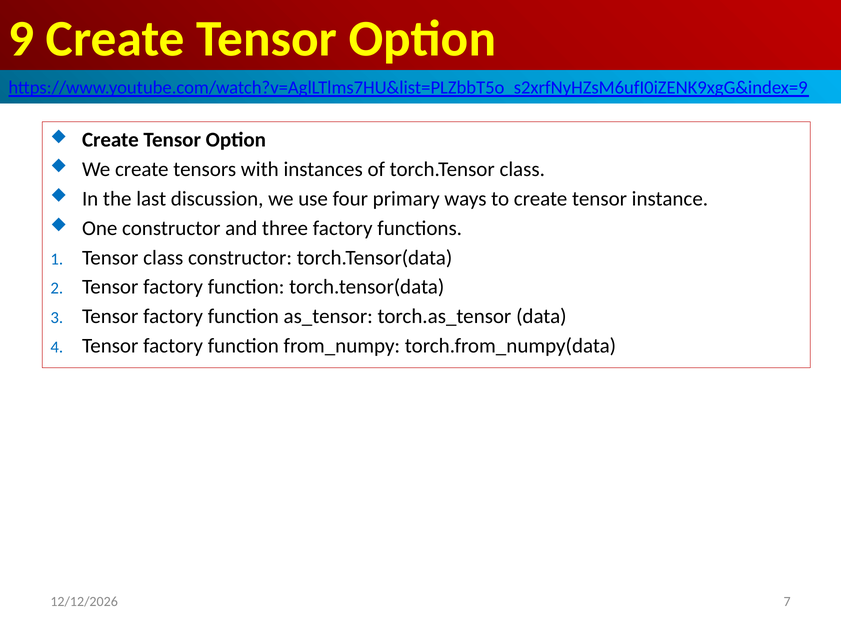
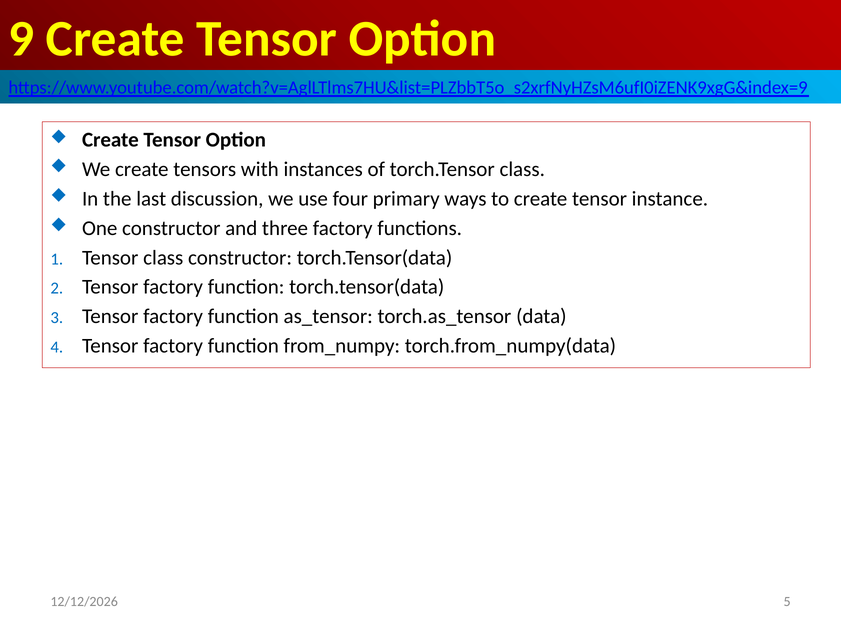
7: 7 -> 5 (787, 602)
